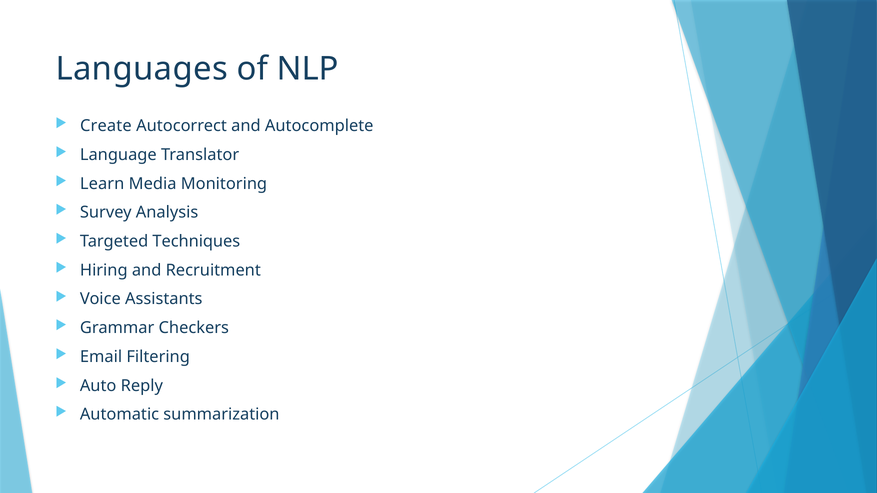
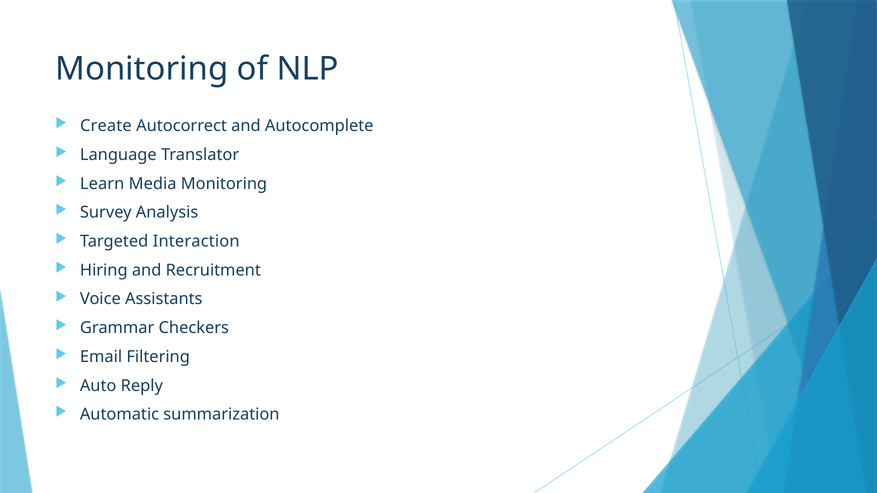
Languages: Languages -> Monitoring (142, 69)
Techniques: Techniques -> Interaction (196, 241)
